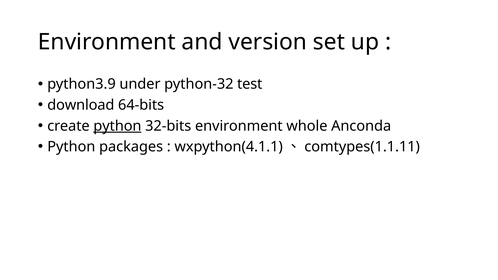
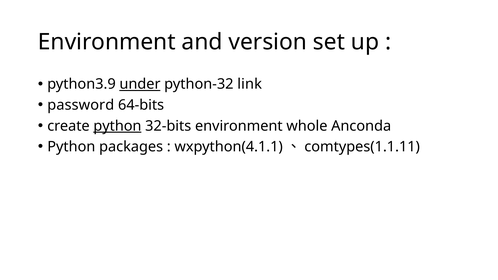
under underline: none -> present (140, 84)
test: test -> link (250, 84)
download: download -> password (81, 105)
